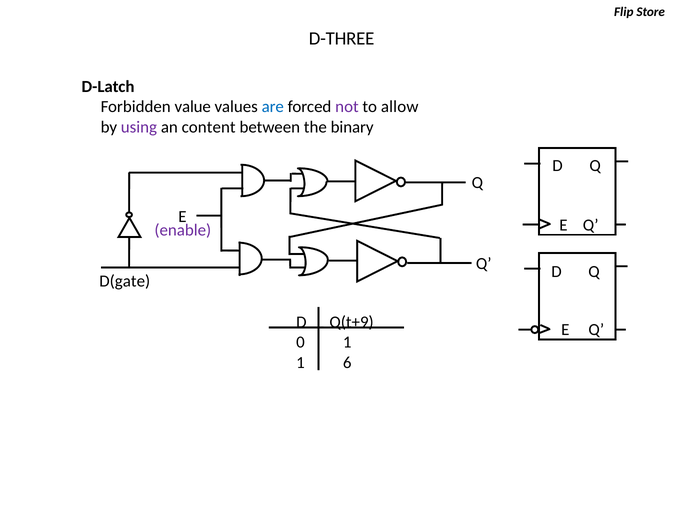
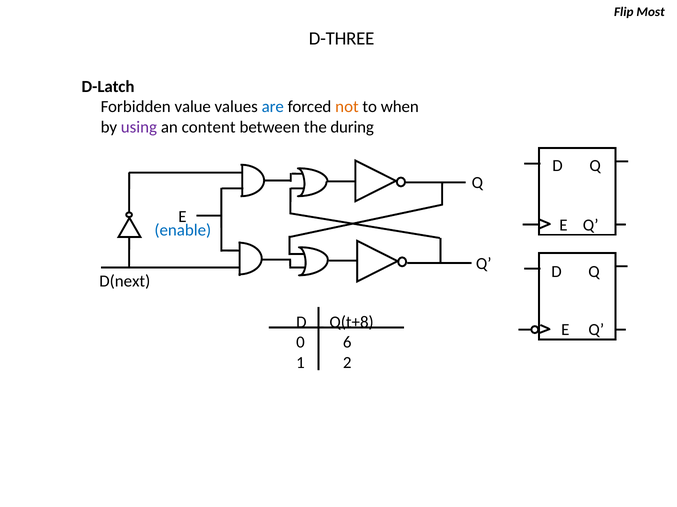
Store: Store -> Most (651, 12)
not colour: purple -> orange (347, 107)
allow: allow -> when (400, 107)
binary: binary -> during (352, 127)
enable colour: purple -> blue (183, 231)
D(gate: D(gate -> D(next (125, 281)
Q(t+9: Q(t+9 -> Q(t+8 (352, 322)
0 1: 1 -> 6 (347, 343)
6: 6 -> 2 (347, 363)
